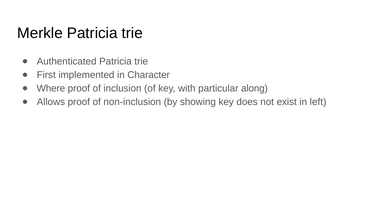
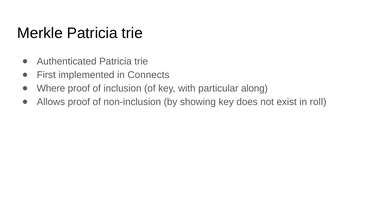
Character: Character -> Connects (149, 75)
left: left -> roll (318, 102)
